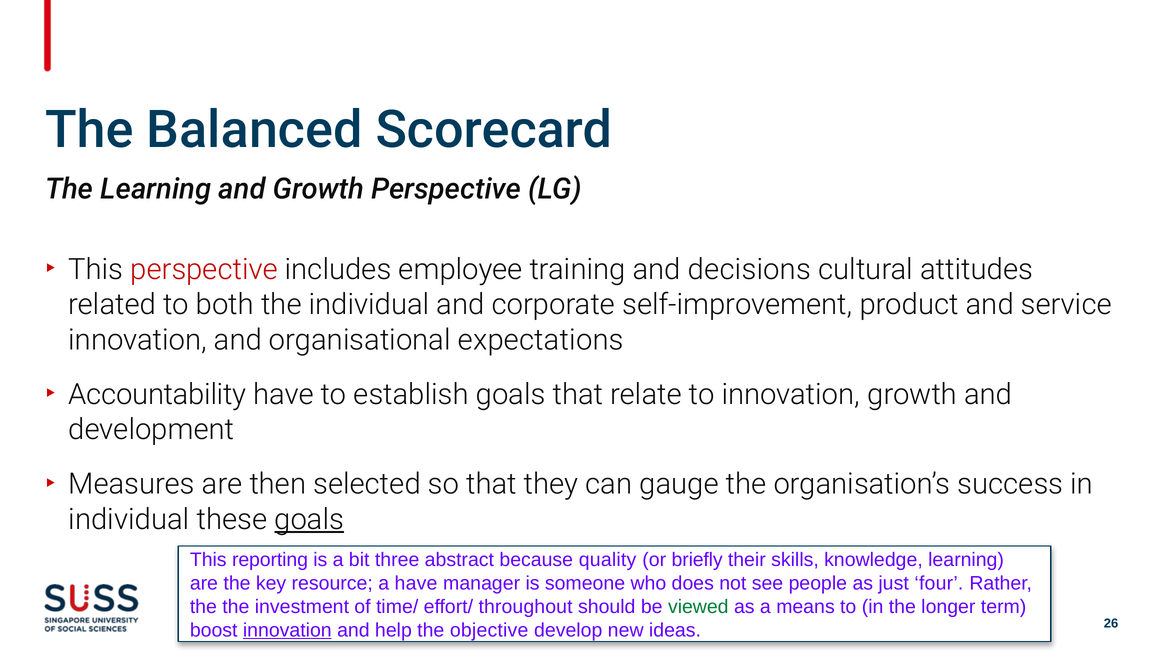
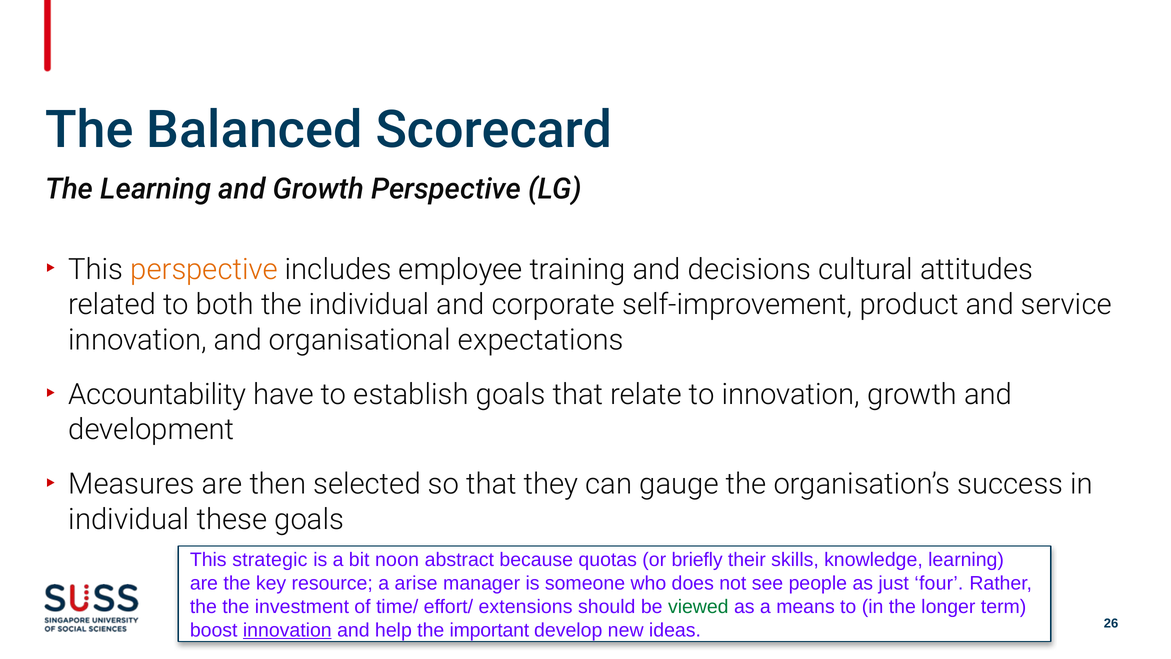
perspective colour: red -> orange (204, 269)
goals underline: present -> none (309, 519)
reporting: reporting -> strategic (270, 560)
three: three -> noon (397, 560)
quality: quality -> quotas (608, 560)
a have: have -> arise (416, 583)
throughout: throughout -> extensions (526, 607)
objective: objective -> important (489, 630)
